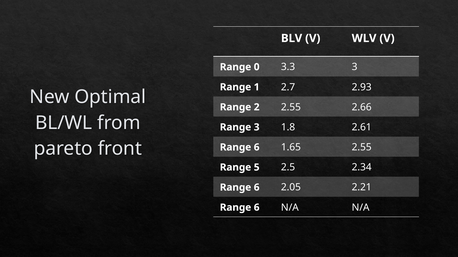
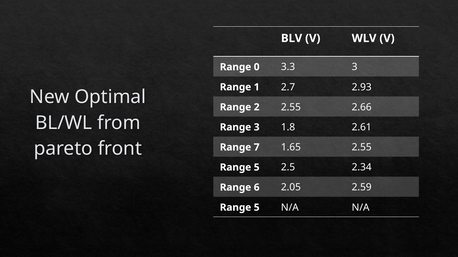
6: 6 -> 7 (257, 148)
2.21: 2.21 -> 2.59 (362, 188)
6: 6 -> 5 (257, 208)
